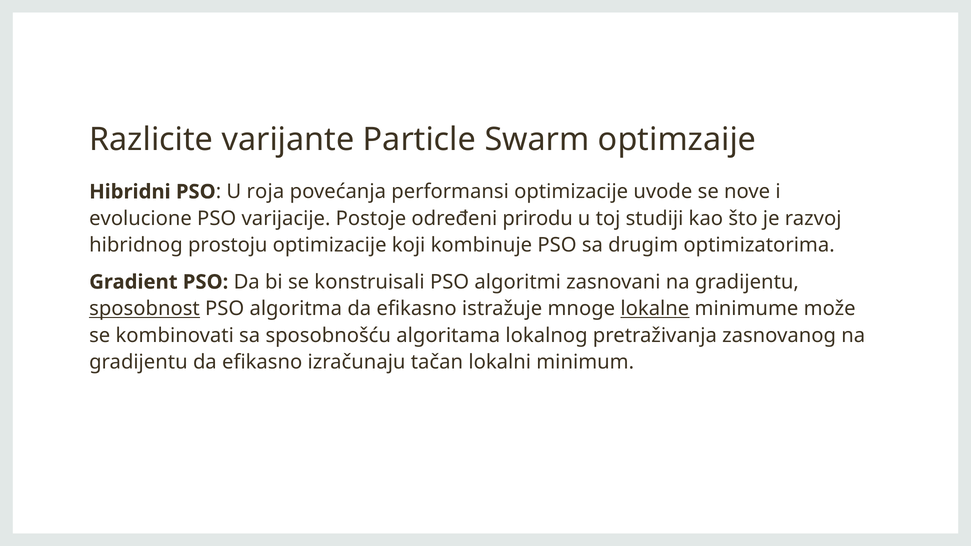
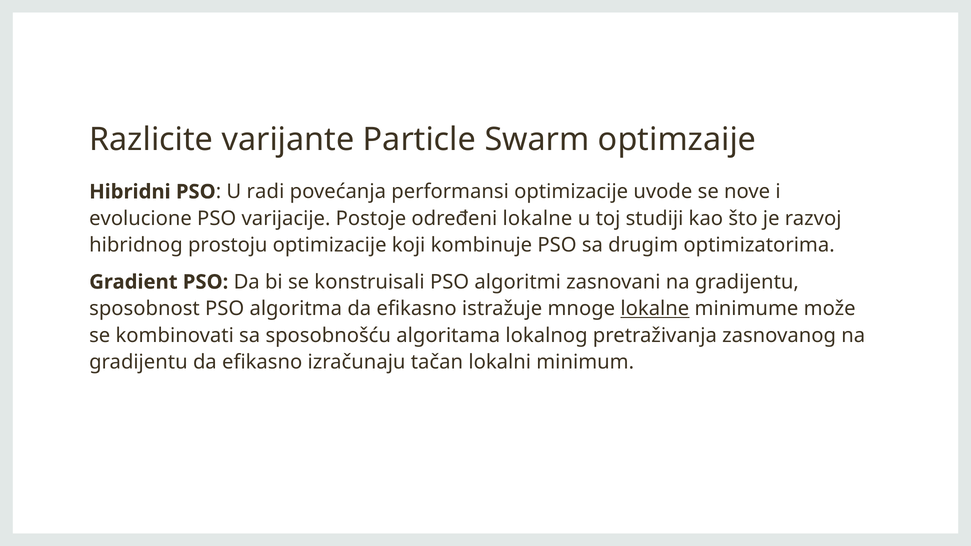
roja: roja -> radi (265, 192)
određeni prirodu: prirodu -> lokalne (538, 219)
sposobnost underline: present -> none (144, 309)
